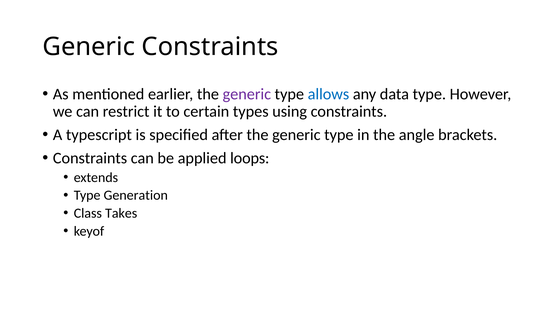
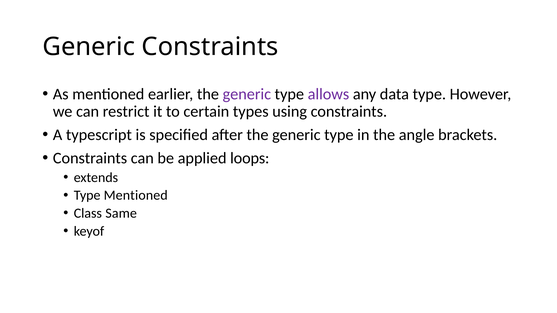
allows colour: blue -> purple (328, 94)
Type Generation: Generation -> Mentioned (136, 196)
Takes: Takes -> Same (121, 213)
